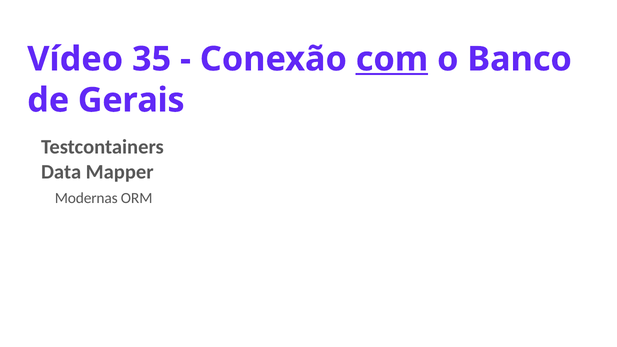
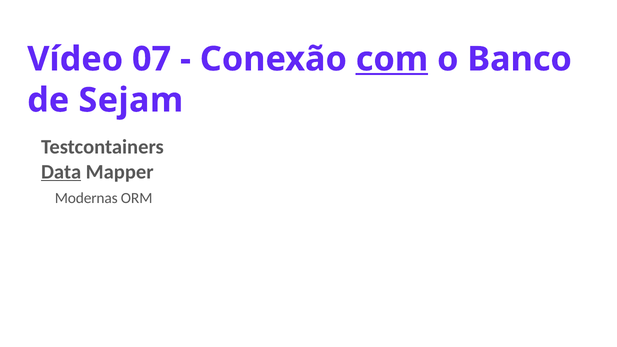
35: 35 -> 07 (152, 59)
Gerais: Gerais -> Sejam (131, 100)
Data underline: none -> present (61, 172)
